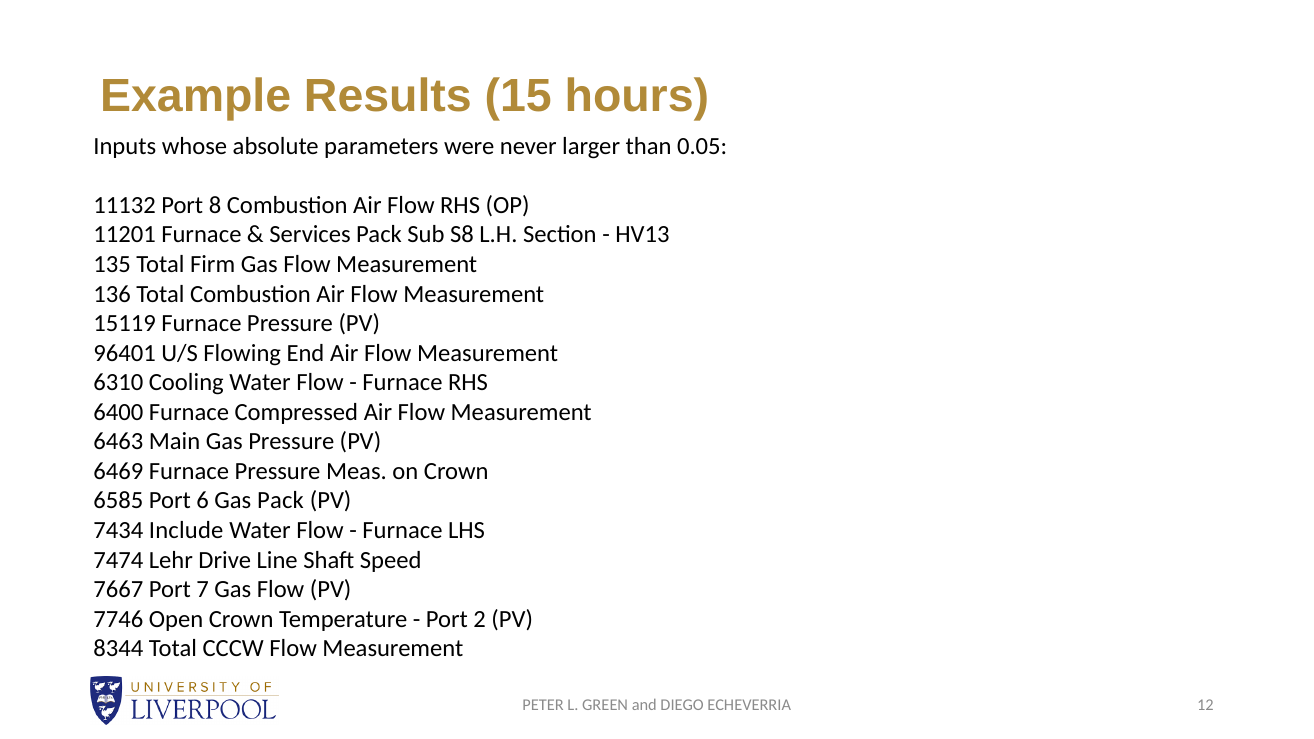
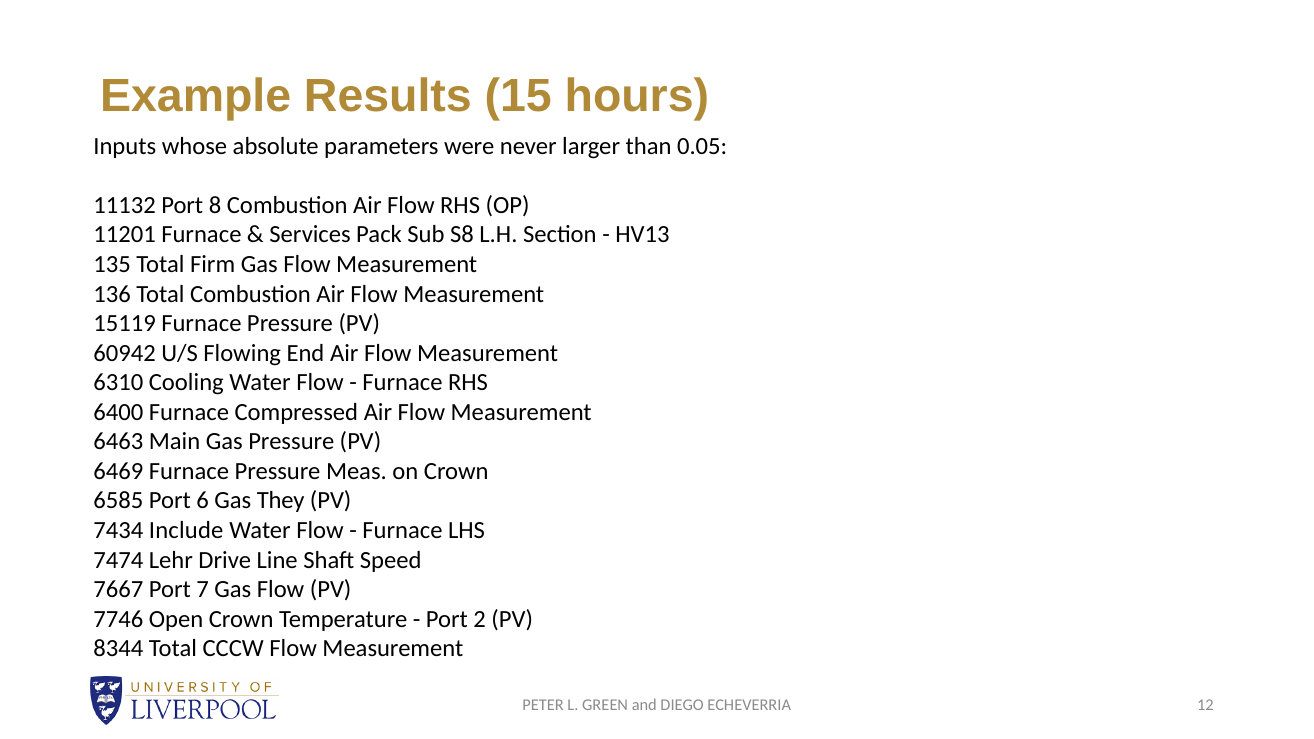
96401: 96401 -> 60942 (125, 353)
Gas Pack: Pack -> They (281, 501)
